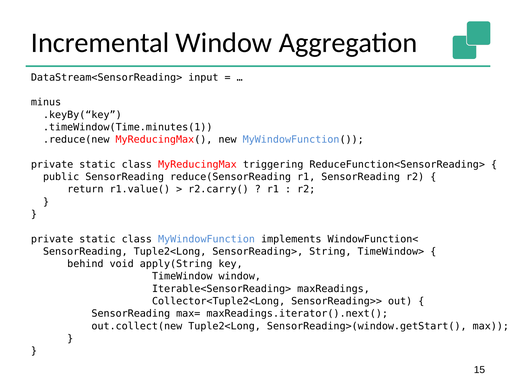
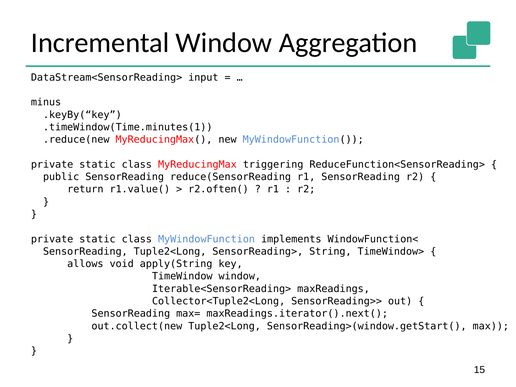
r2.carry(: r2.carry( -> r2.often( (218, 189)
behind: behind -> allows (85, 264)
